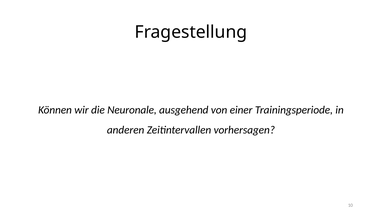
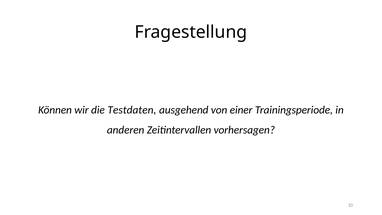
Neuronale: Neuronale -> Testdaten (132, 110)
